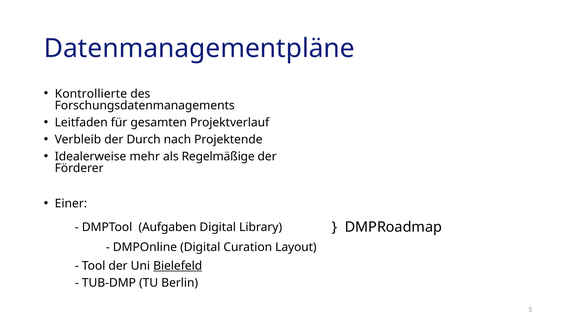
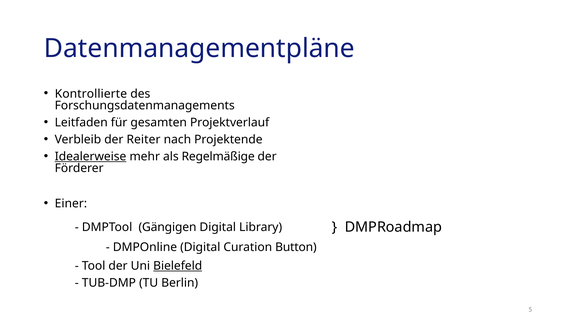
Durch: Durch -> Reiter (143, 140)
Idealerweise underline: none -> present (91, 157)
Aufgaben: Aufgaben -> Gängigen (167, 227)
Layout: Layout -> Button (296, 247)
